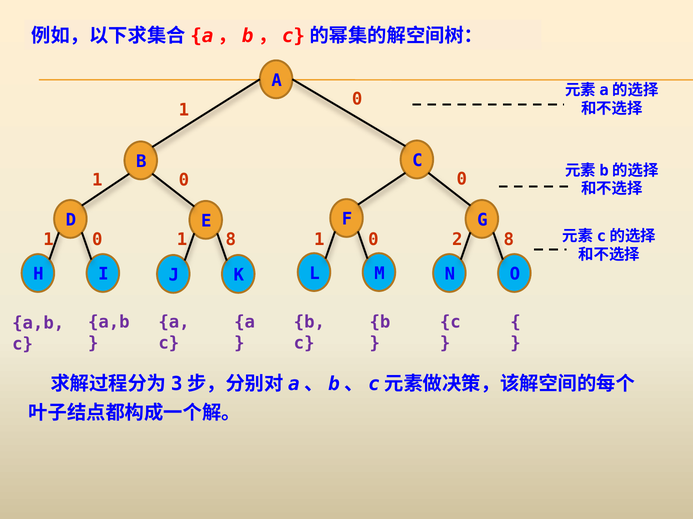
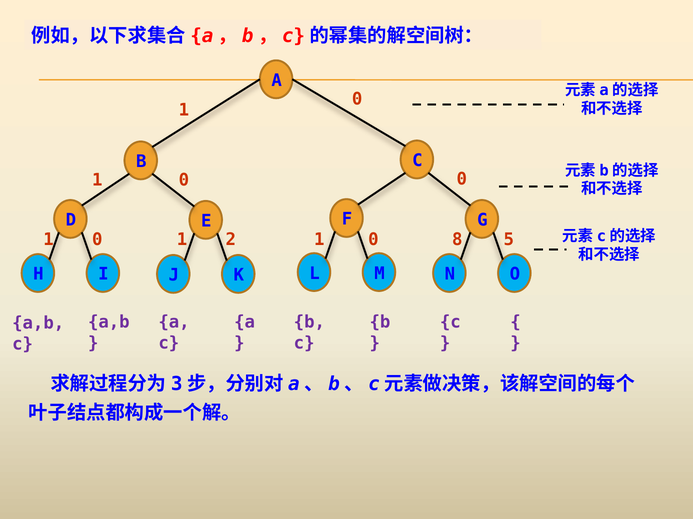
8: 8 -> 2 (231, 240)
2: 2 -> 8 (457, 240)
8: 8 -> 5 (509, 240)
